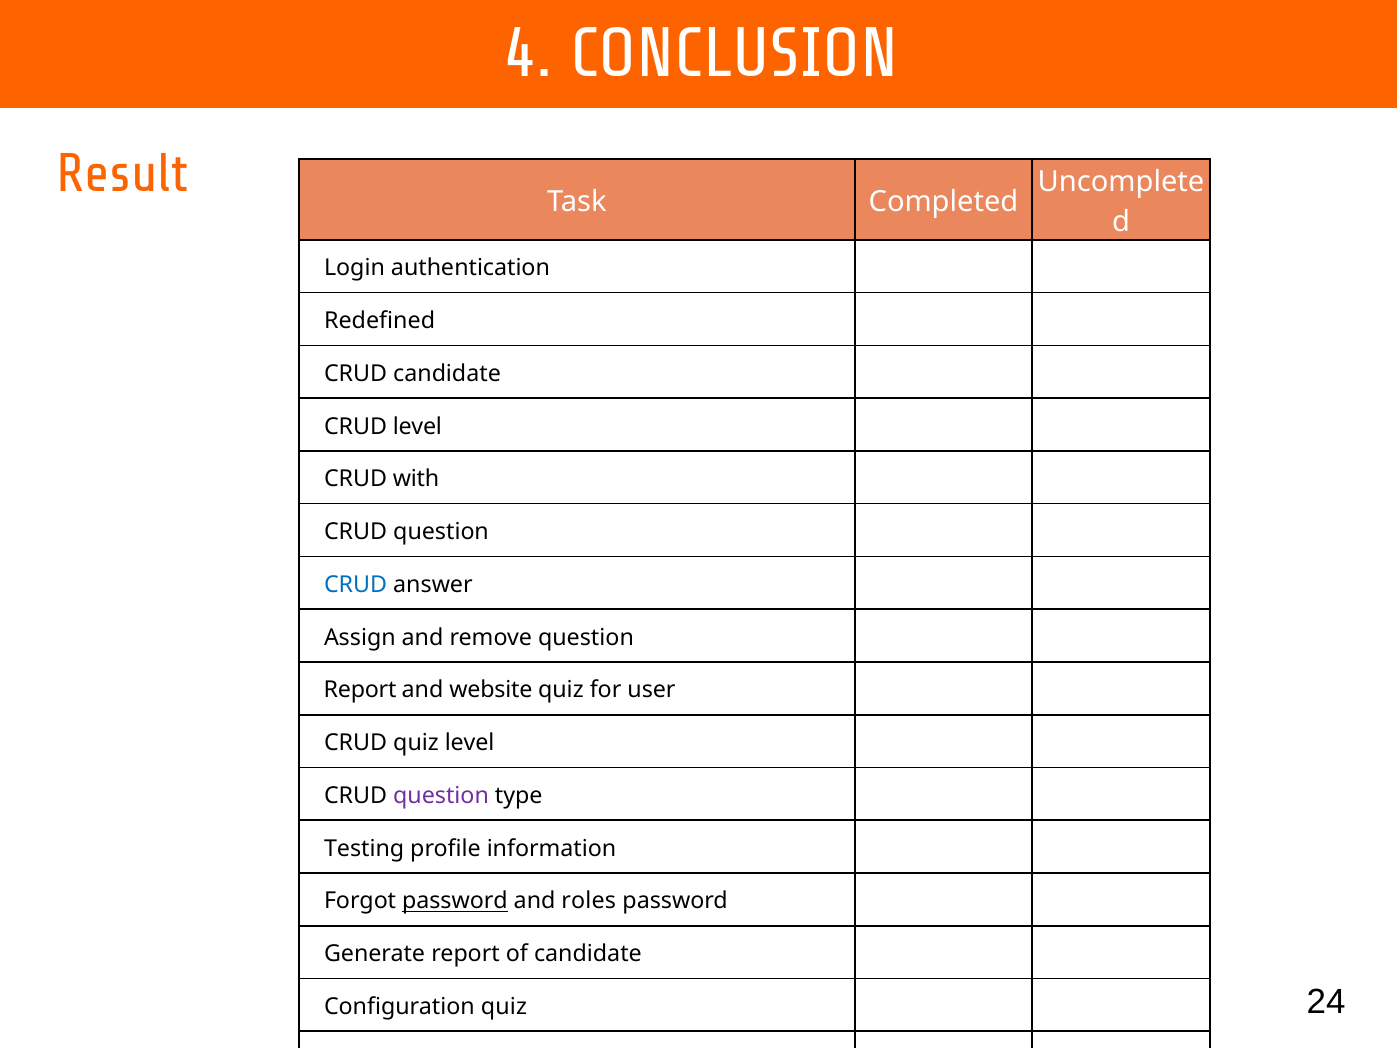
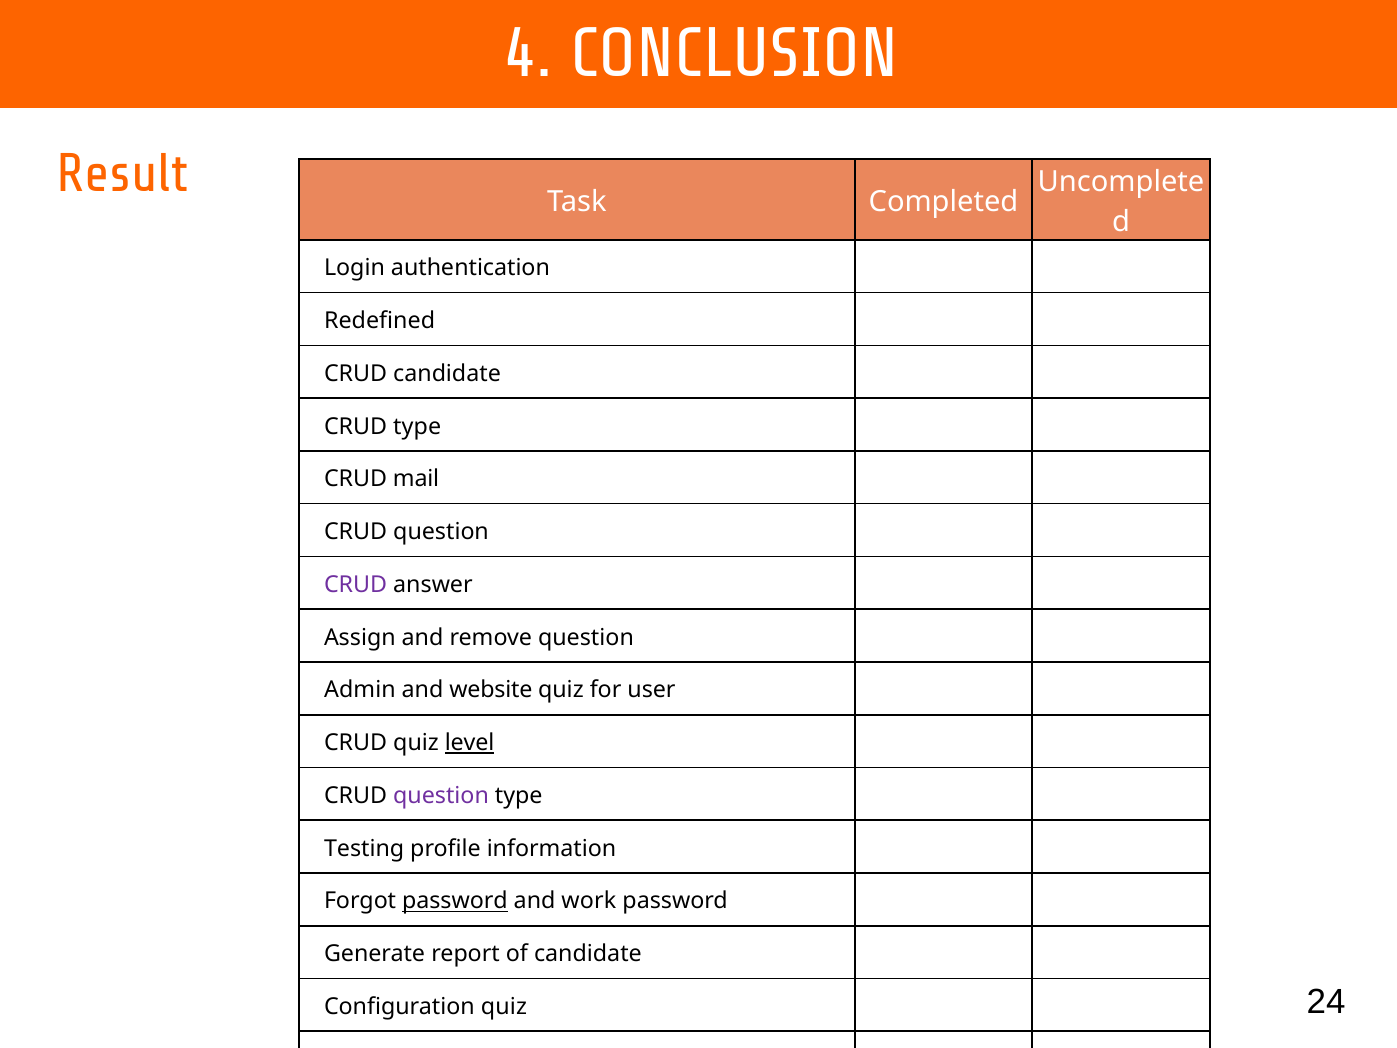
CRUD level: level -> type (417, 426)
CRUD with: with -> mail (416, 479)
CRUD colour: blue -> purple (356, 585)
Report: Report -> Admin (360, 690)
level underline: none -> present (470, 743)
roles: roles -> work (589, 901)
